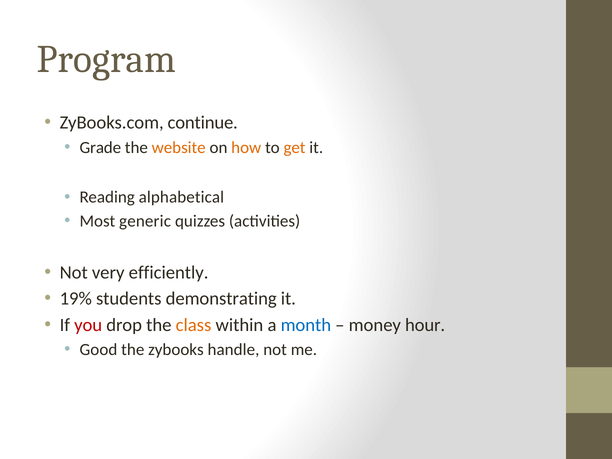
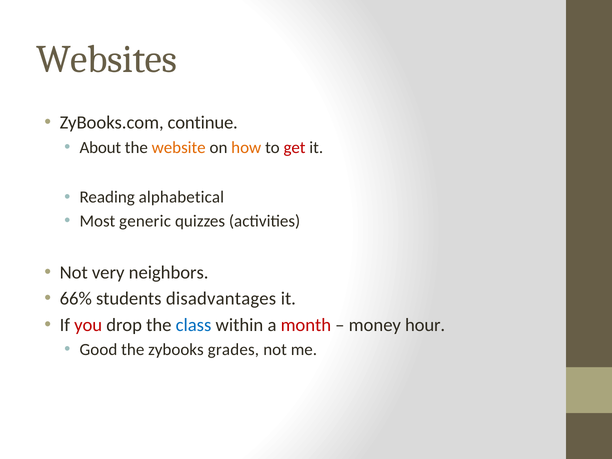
Program: Program -> Websites (107, 59)
Grade: Grade -> About (100, 147)
get colour: orange -> red (295, 147)
efficiently: efficiently -> neighbors (169, 273)
19%: 19% -> 66% (76, 299)
demonstrating: demonstrating -> disadvantages (221, 299)
class colour: orange -> blue (194, 325)
month colour: blue -> red (306, 325)
handle: handle -> grades (233, 350)
